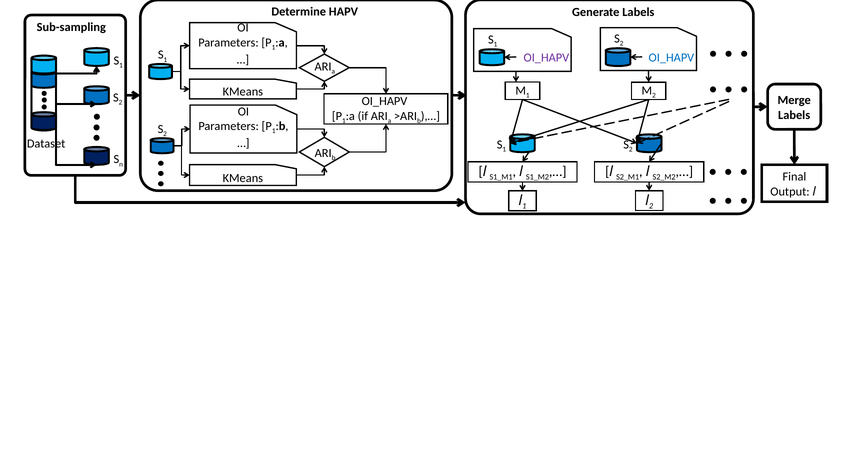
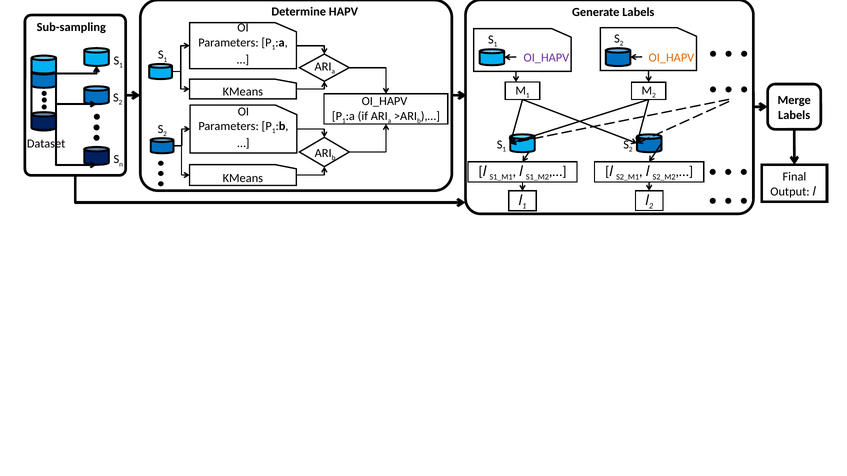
OI_HAPV colour: blue -> orange (671, 58)
